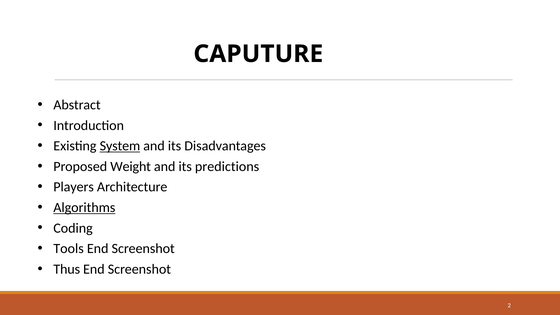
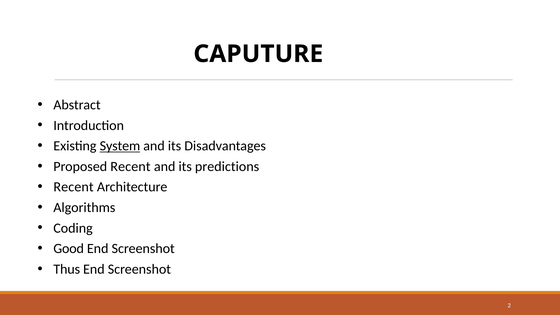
Proposed Weight: Weight -> Recent (130, 167)
Players: Players -> Recent (74, 187)
Algorithms underline: present -> none (84, 208)
Tools: Tools -> Good (69, 249)
